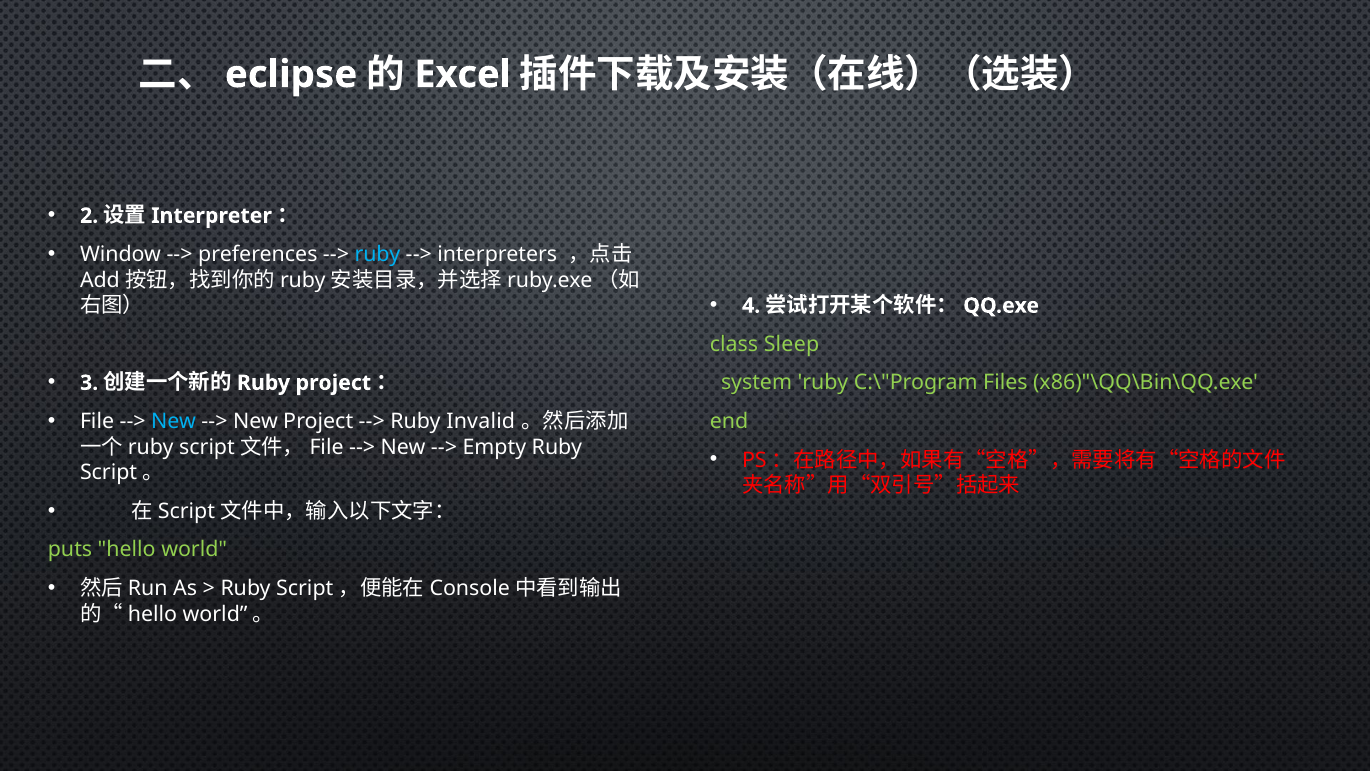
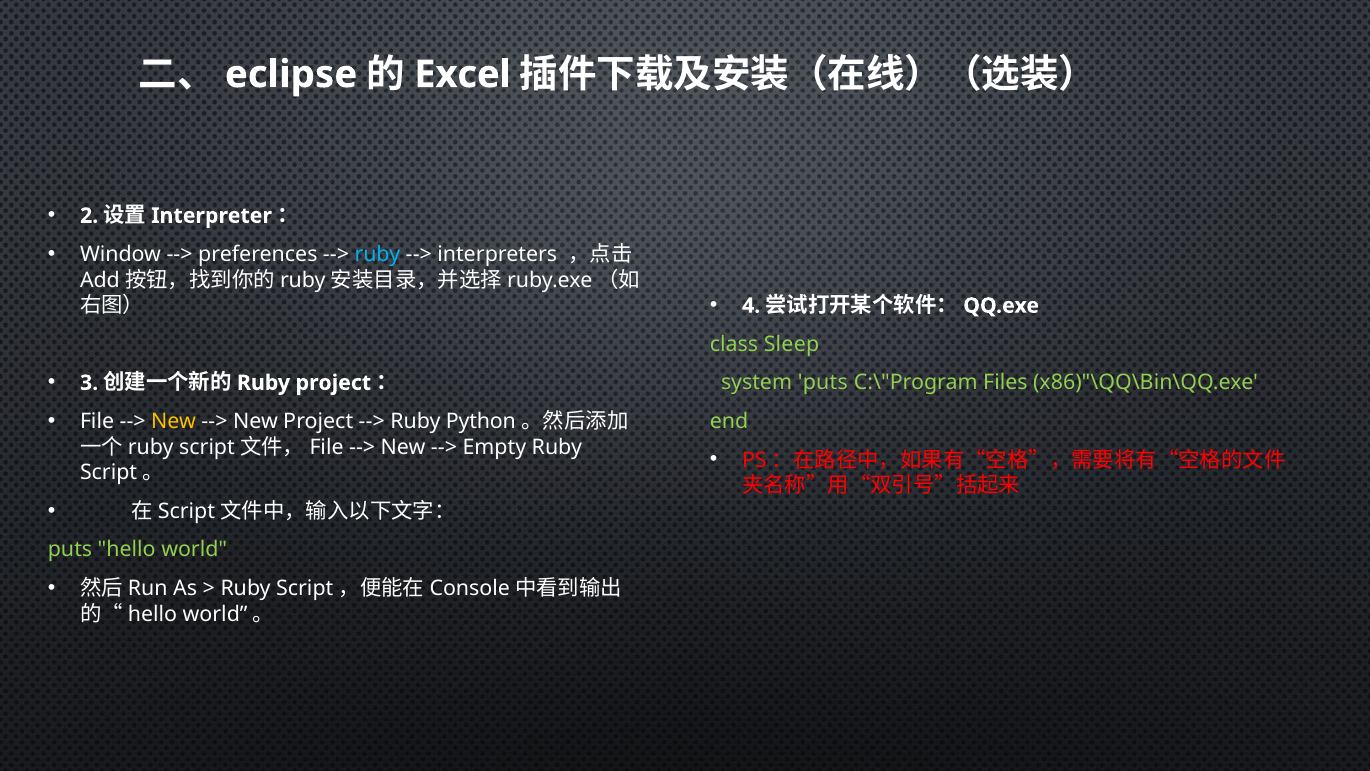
system ruby: ruby -> puts (823, 383)
New colour: light blue -> yellow (174, 421)
Invalid: Invalid -> Python (481, 421)
